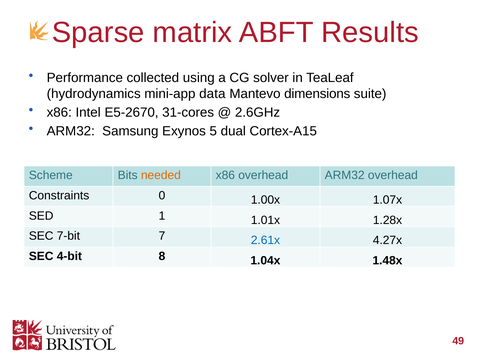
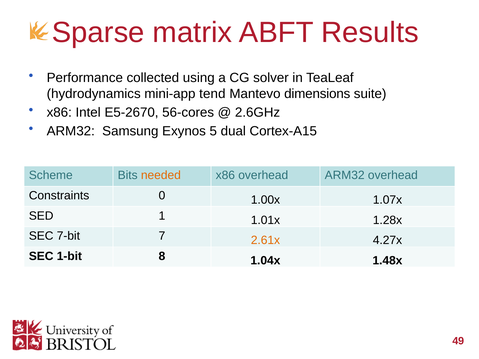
data: data -> tend (212, 94)
31-cores: 31-cores -> 56-cores (188, 112)
2.61x colour: blue -> orange (265, 240)
4-bit: 4-bit -> 1-bit (69, 256)
